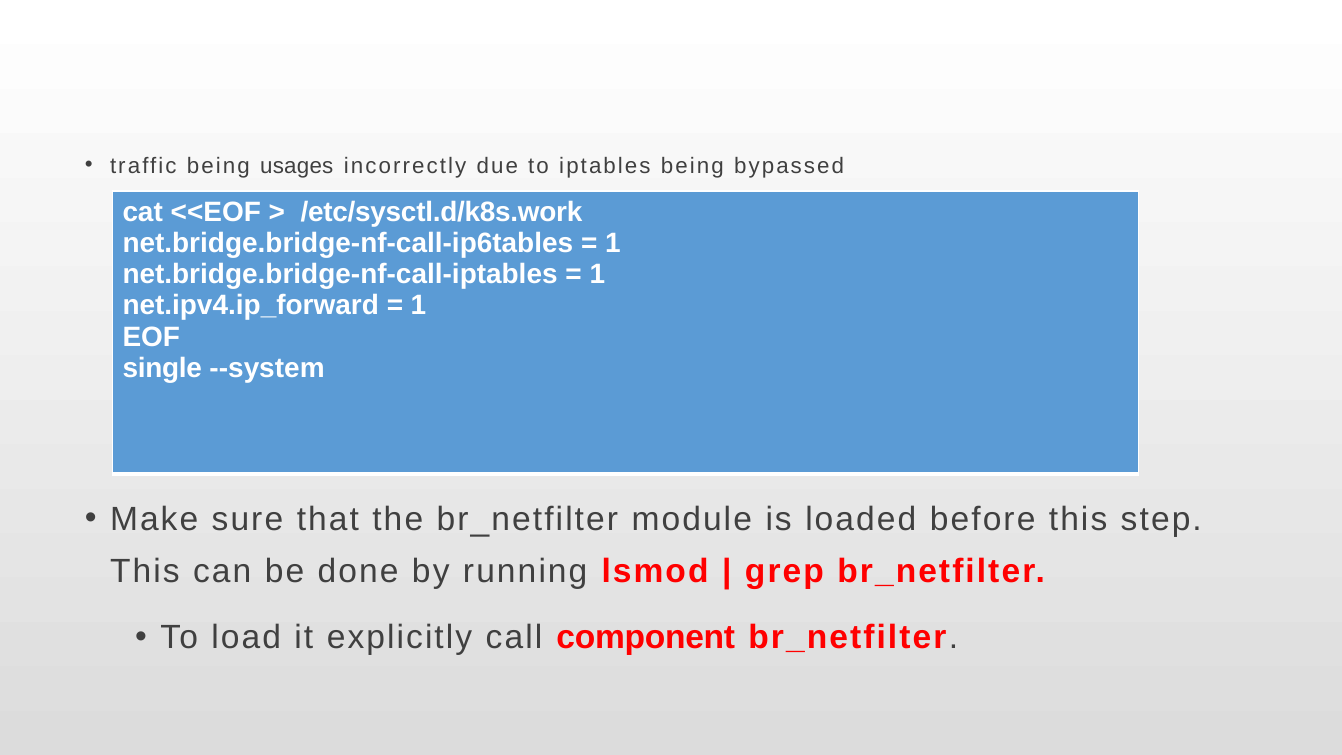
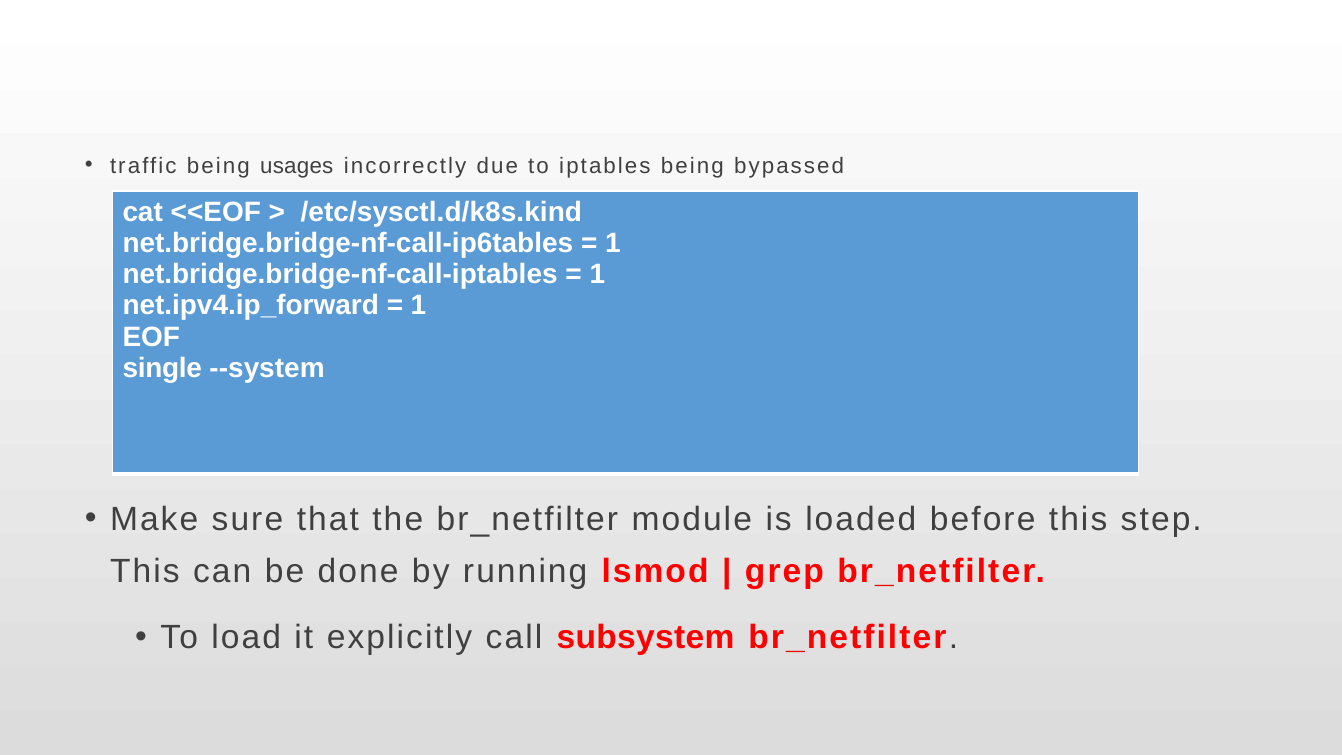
/etc/sysctl.d/k8s.work: /etc/sysctl.d/k8s.work -> /etc/sysctl.d/k8s.kind (441, 212)
component: component -> subsystem (646, 638)
